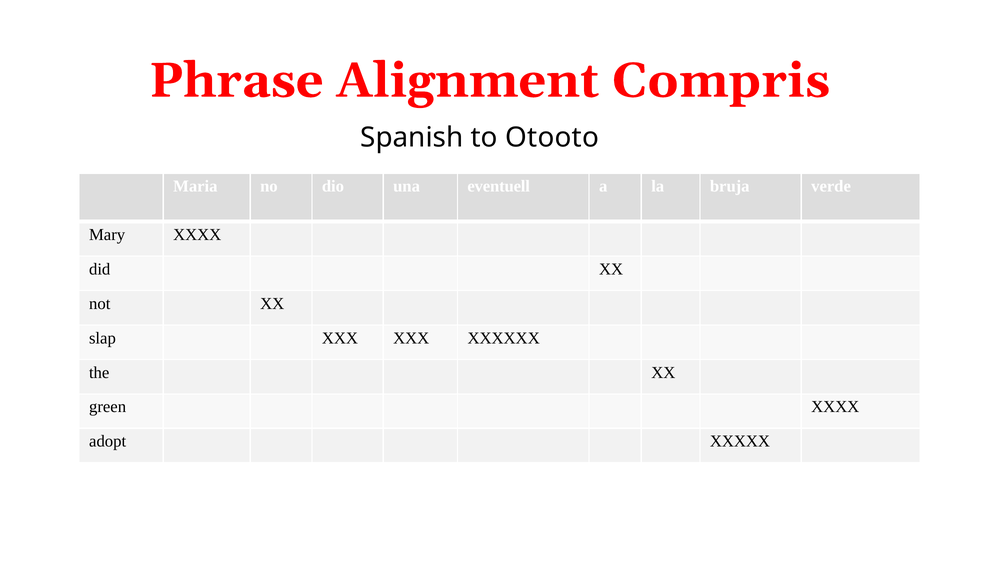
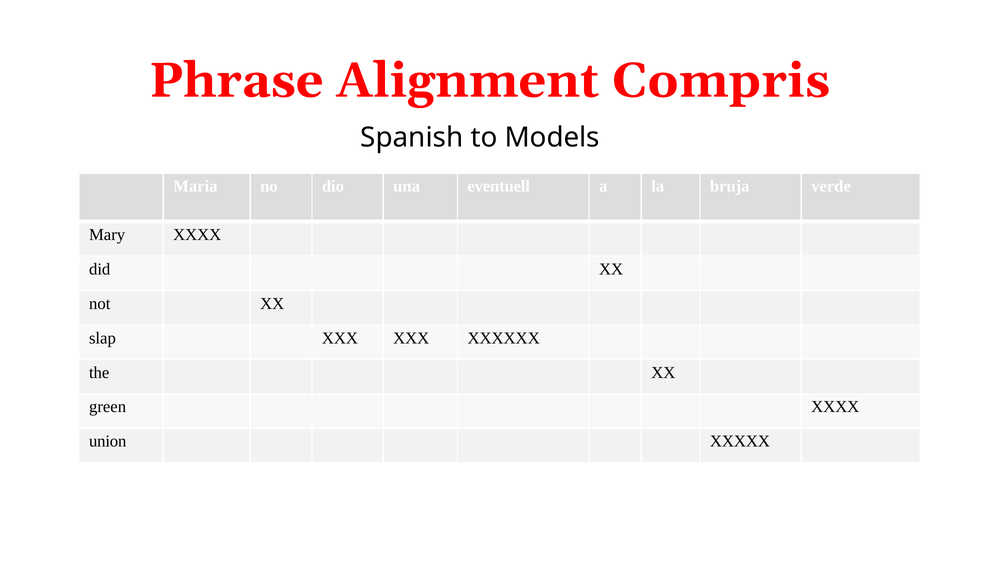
Otooto: Otooto -> Models (552, 137)
adopt: adopt -> union (108, 441)
